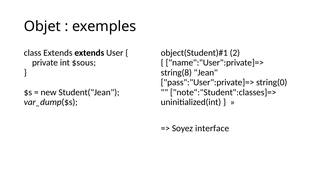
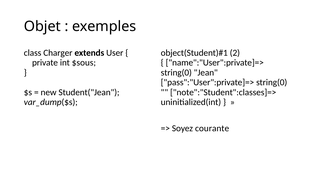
class Extends: Extends -> Charger (58, 53)
string(8: string(8 -> string(0 (176, 73)
interface: interface -> courante (212, 128)
